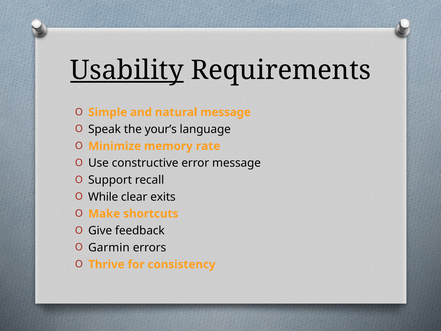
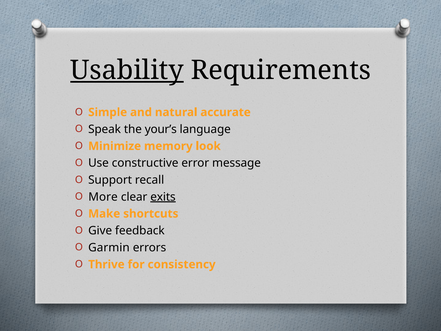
natural message: message -> accurate (226, 112)
rate: rate -> look (208, 146)
While: While -> More (103, 197)
exits underline: none -> present (163, 197)
